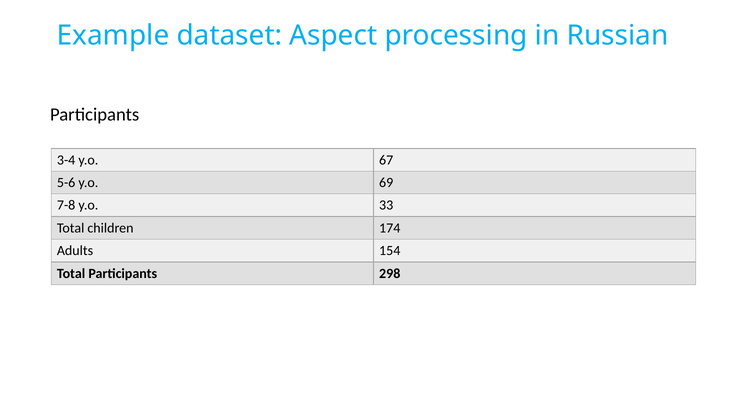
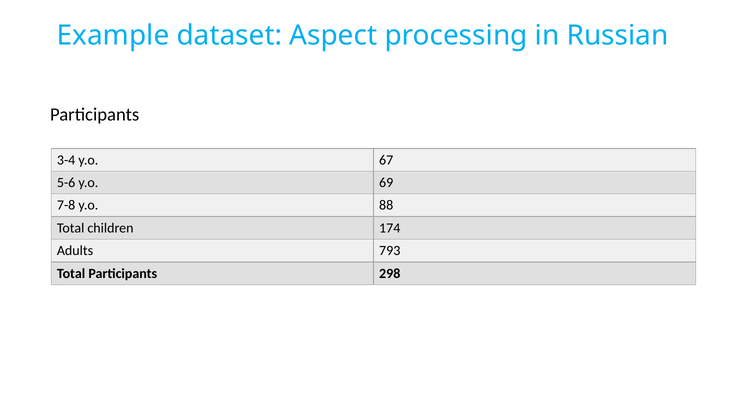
33: 33 -> 88 (386, 205)
154: 154 -> 793 (390, 251)
